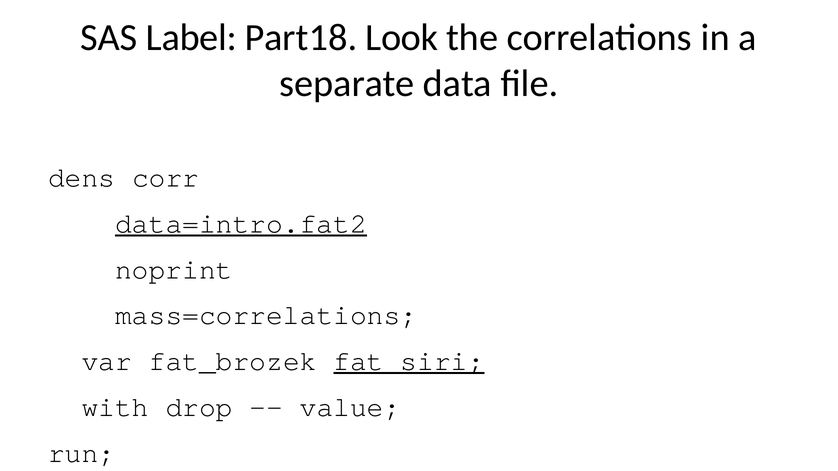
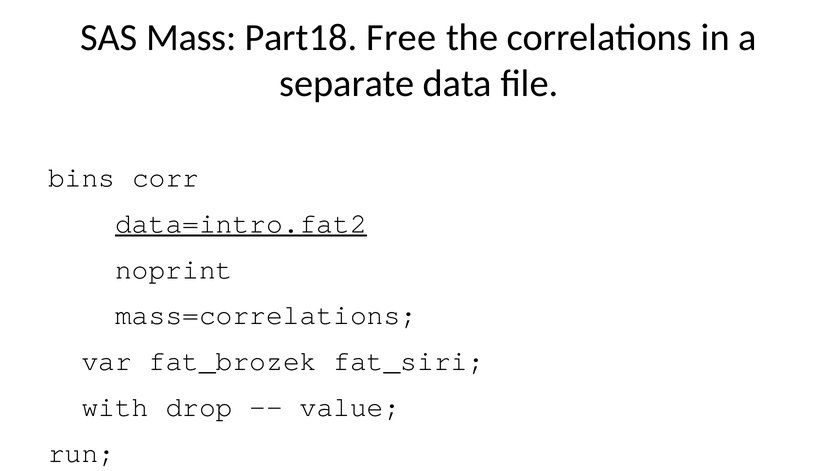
Label: Label -> Mass (191, 38)
Look: Look -> Free (401, 38)
dens: dens -> bins (82, 178)
fat_siri underline: present -> none (409, 361)
